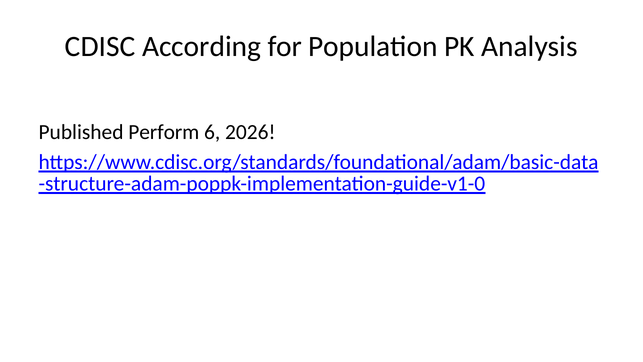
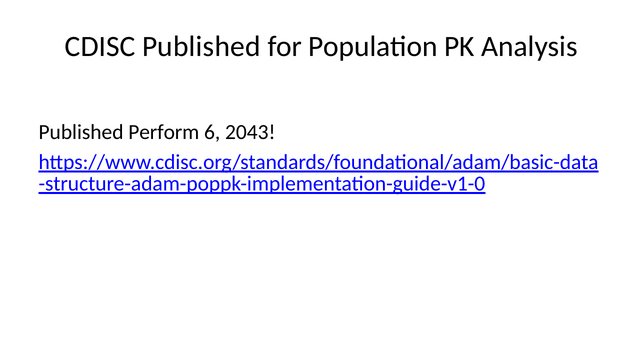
CDISC According: According -> Published (201, 47)
2026: 2026 -> 2043 (250, 132)
